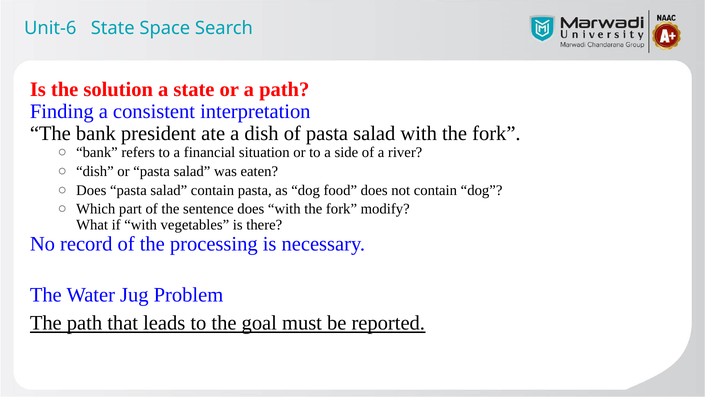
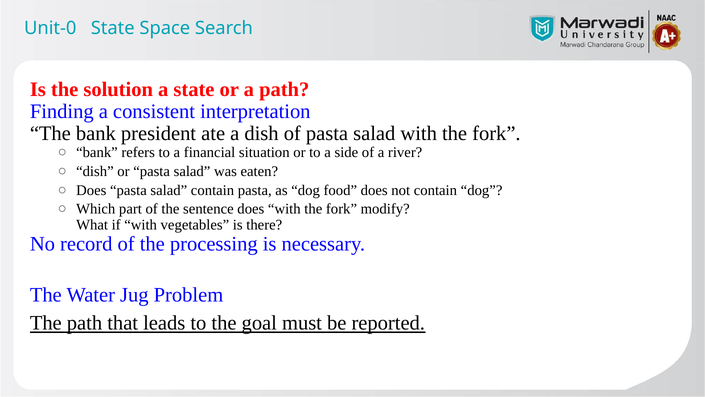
Unit-6: Unit-6 -> Unit-0 (50, 28)
